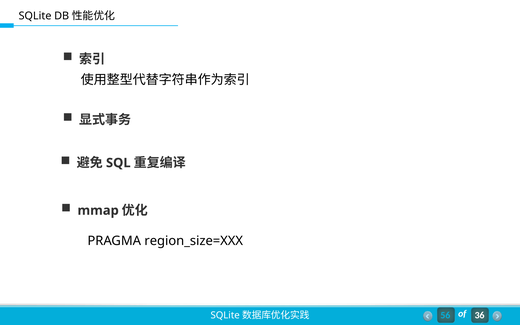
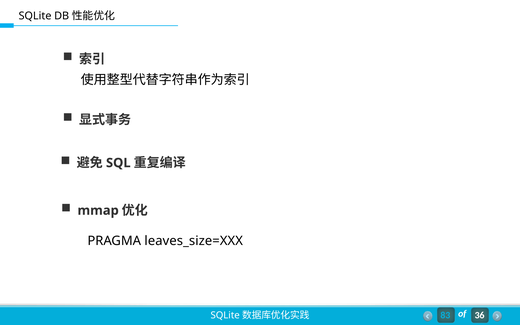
region_size=XXX: region_size=XXX -> leaves_size=XXX (194, 241)
56: 56 -> 83 (445, 315)
